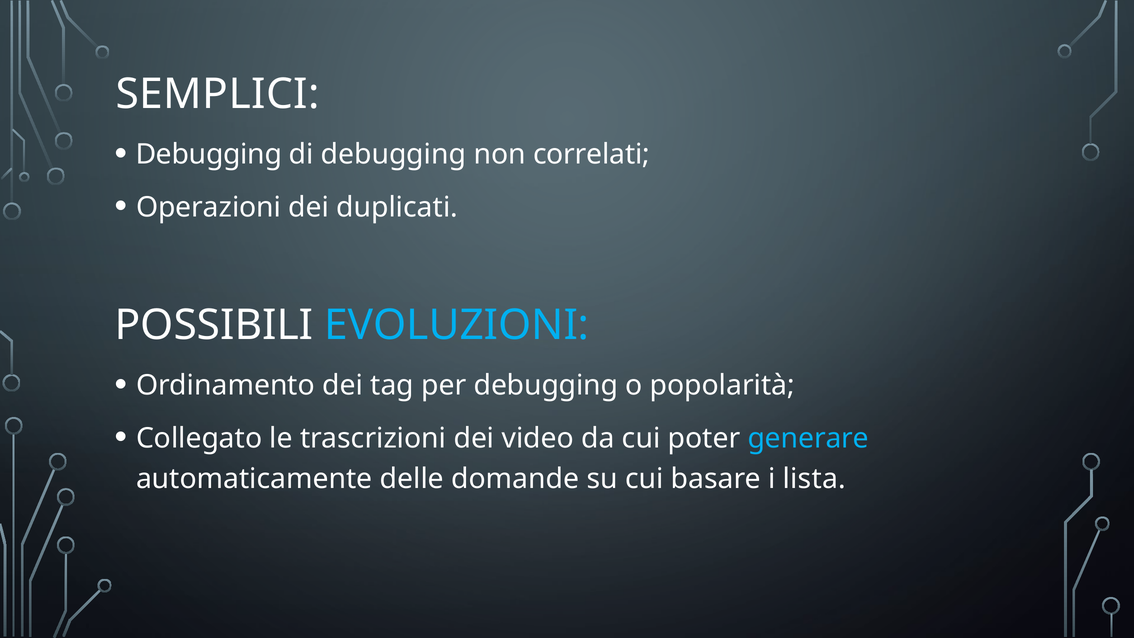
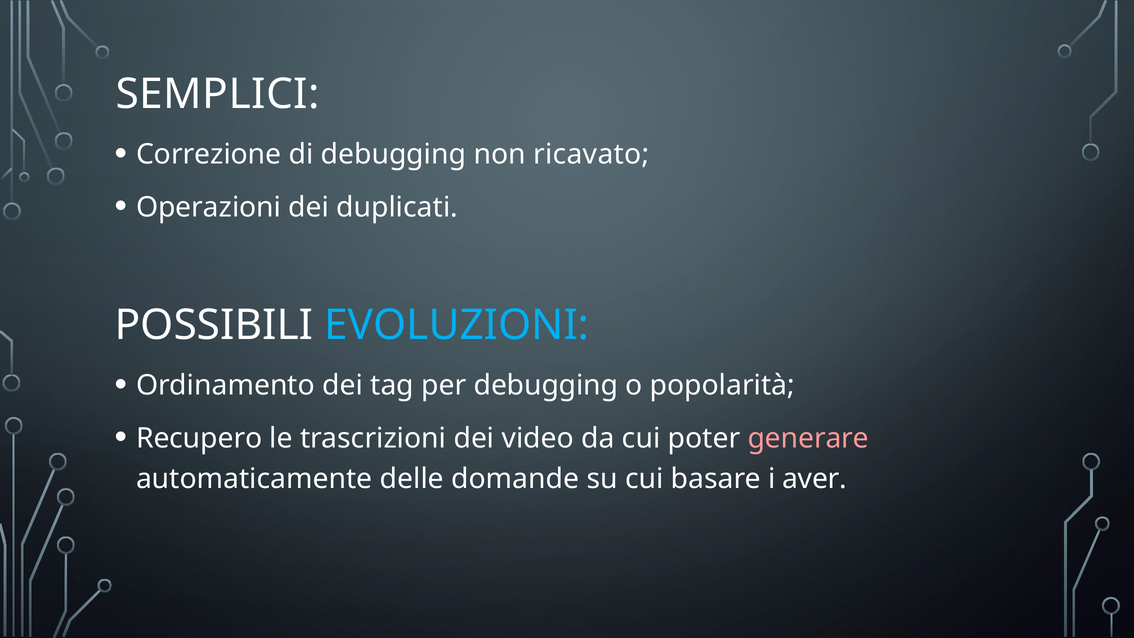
Debugging: Debugging -> Correzione (209, 154)
correlati: correlati -> ricavato (591, 154)
Collegato: Collegato -> Recupero (199, 438)
generare colour: light blue -> pink (808, 438)
lista: lista -> aver (815, 479)
